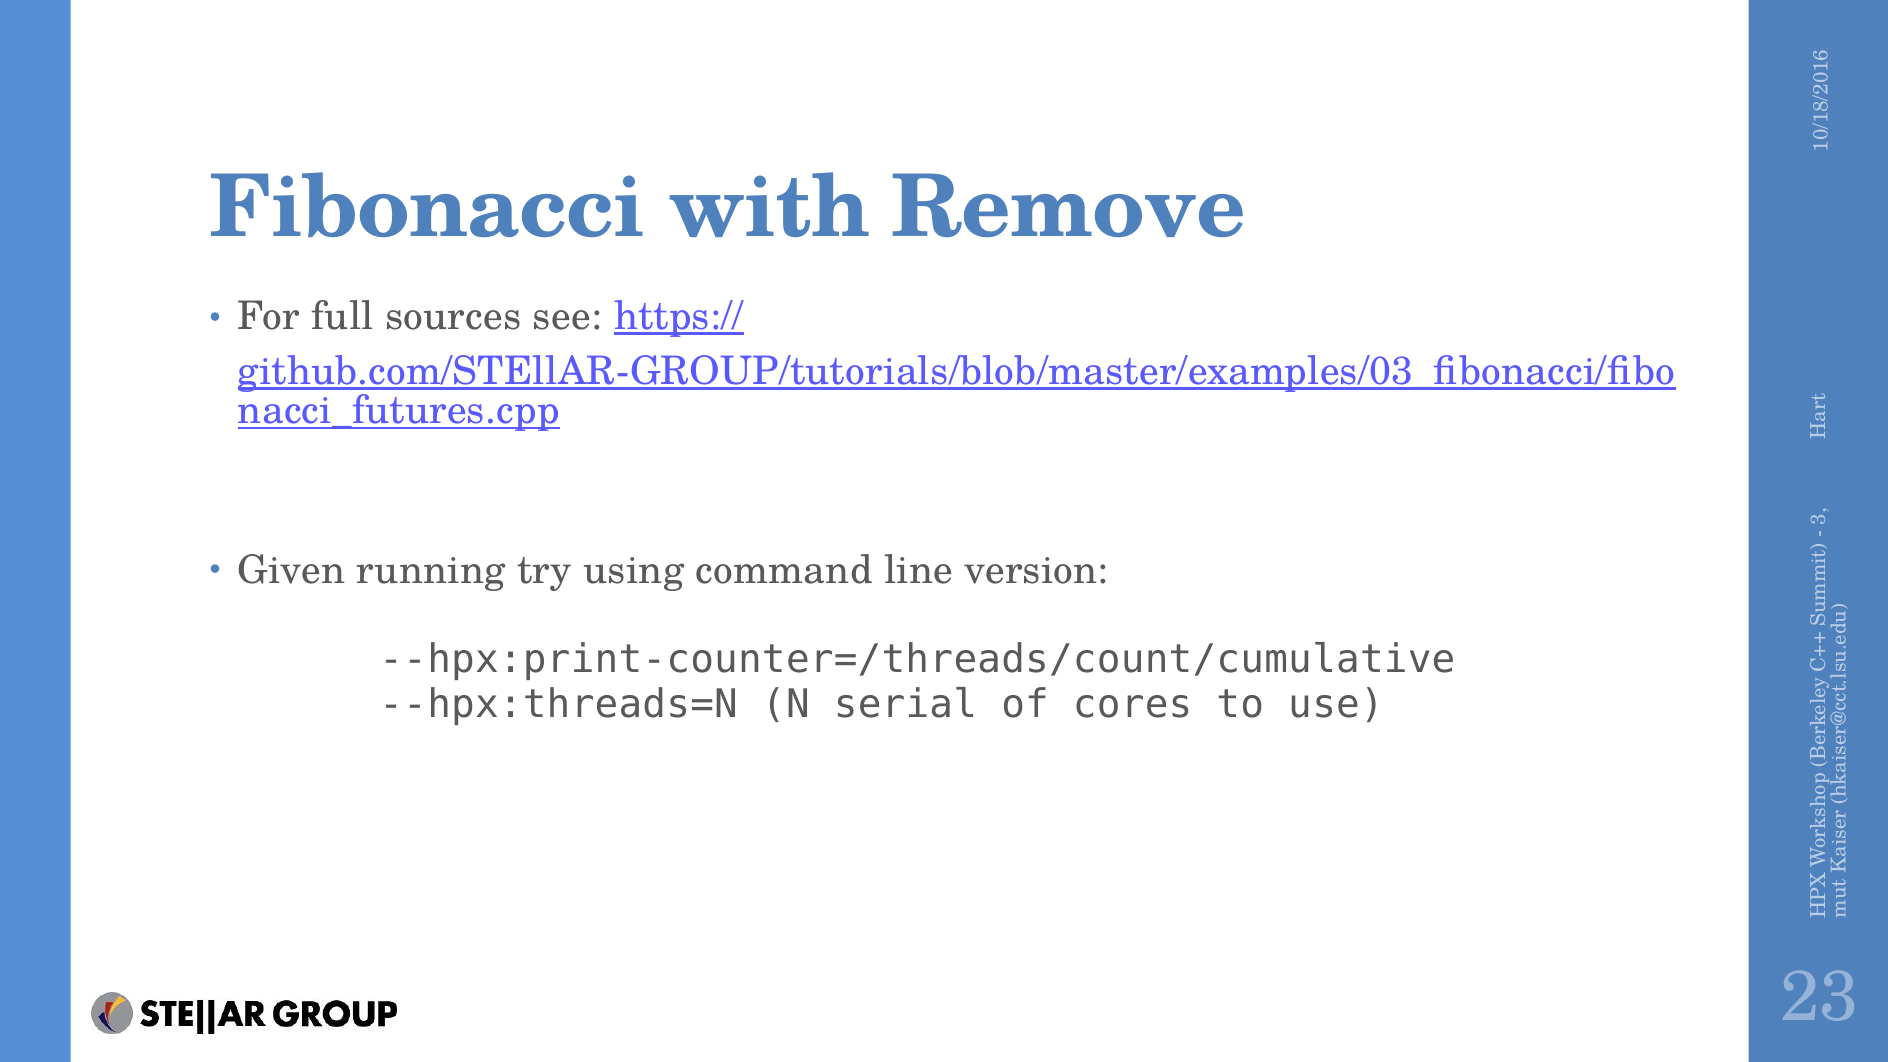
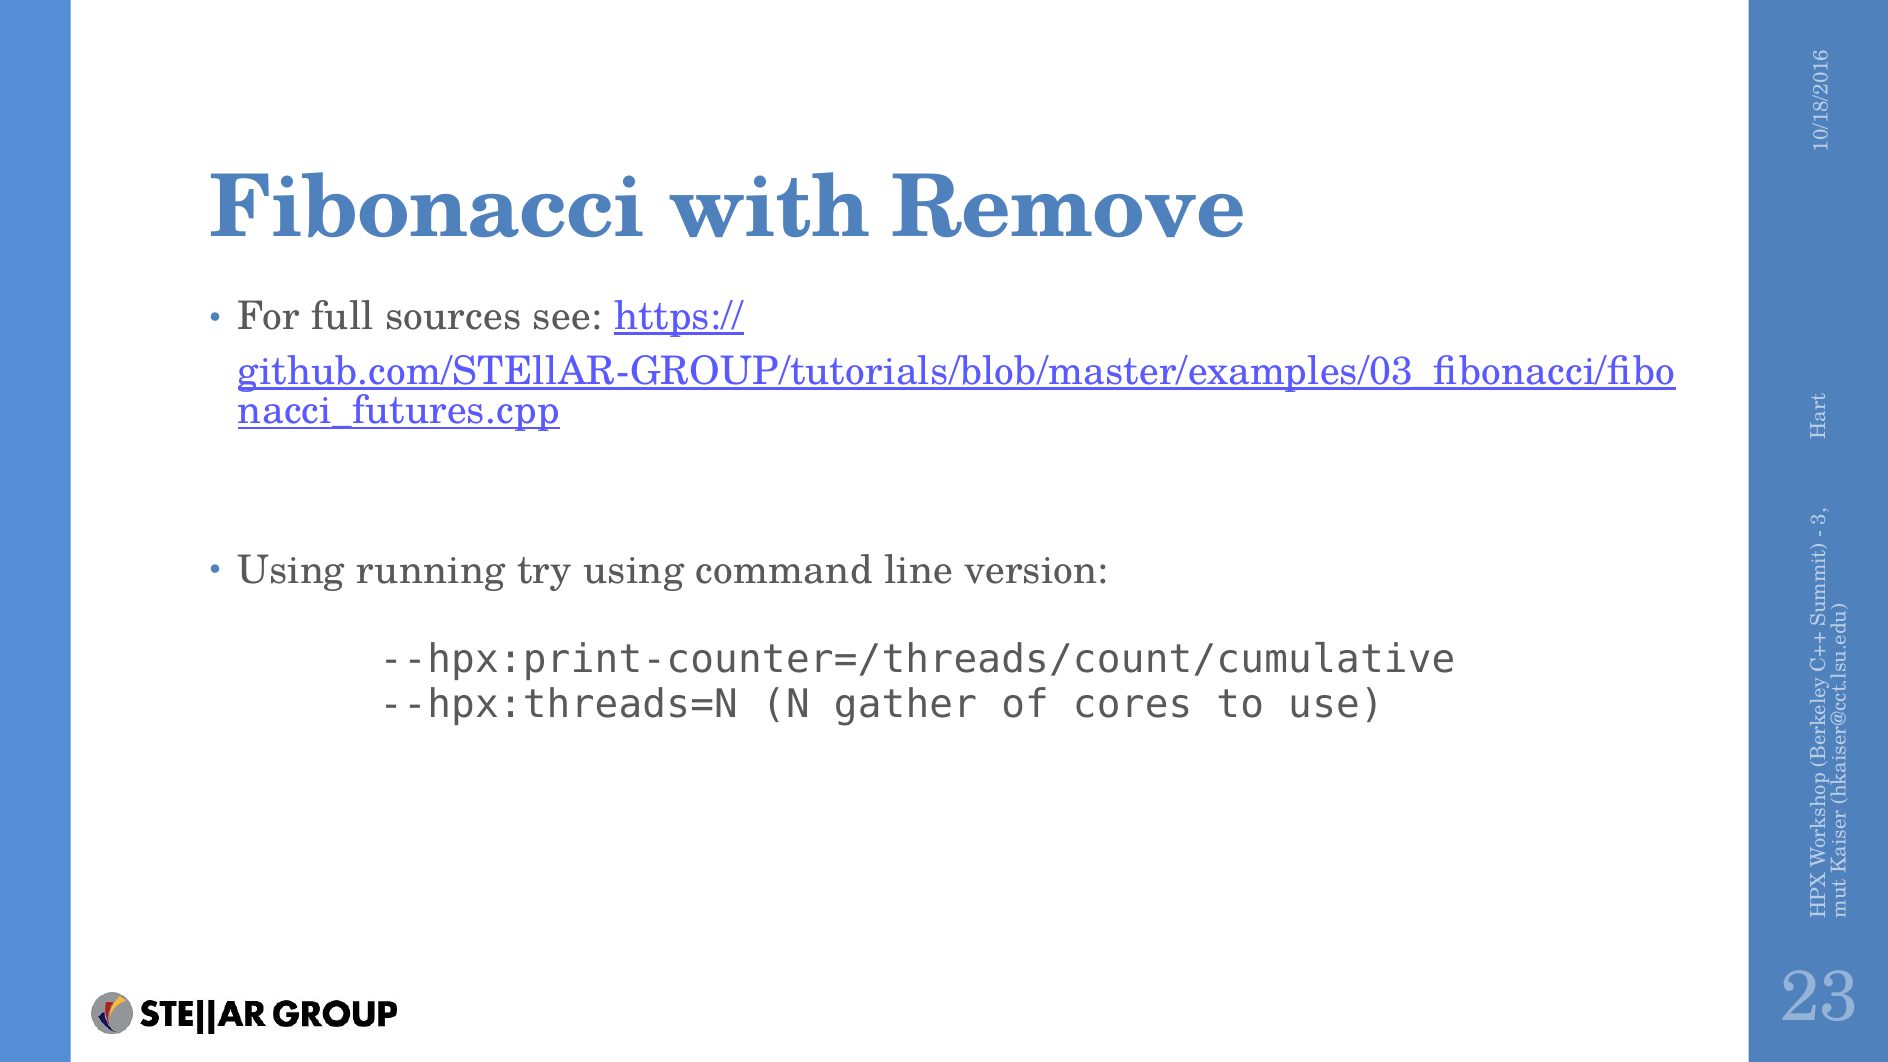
Given: Given -> Using (291, 570)
serial: serial -> gather (905, 705)
